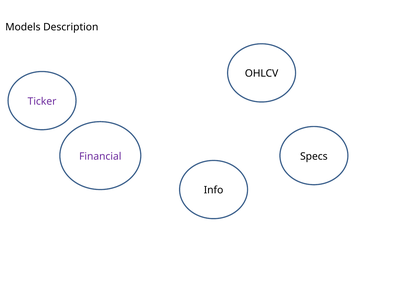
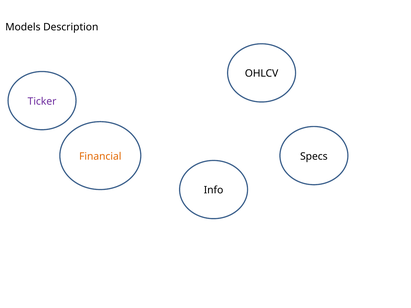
Financial colour: purple -> orange (100, 156)
